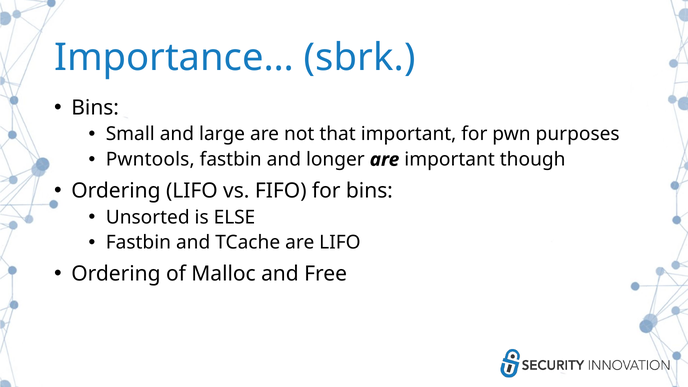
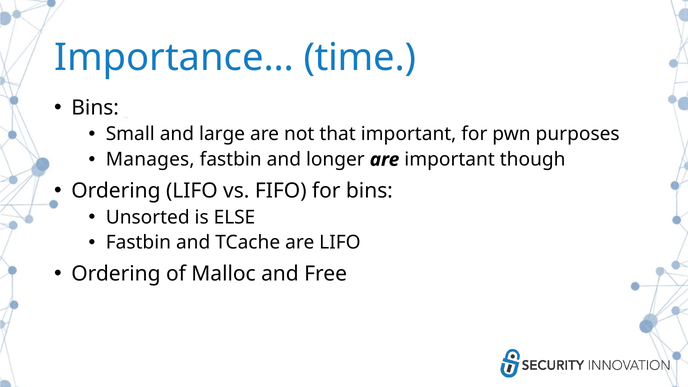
sbrk: sbrk -> time (360, 58)
Pwntools: Pwntools -> Manages (150, 160)
